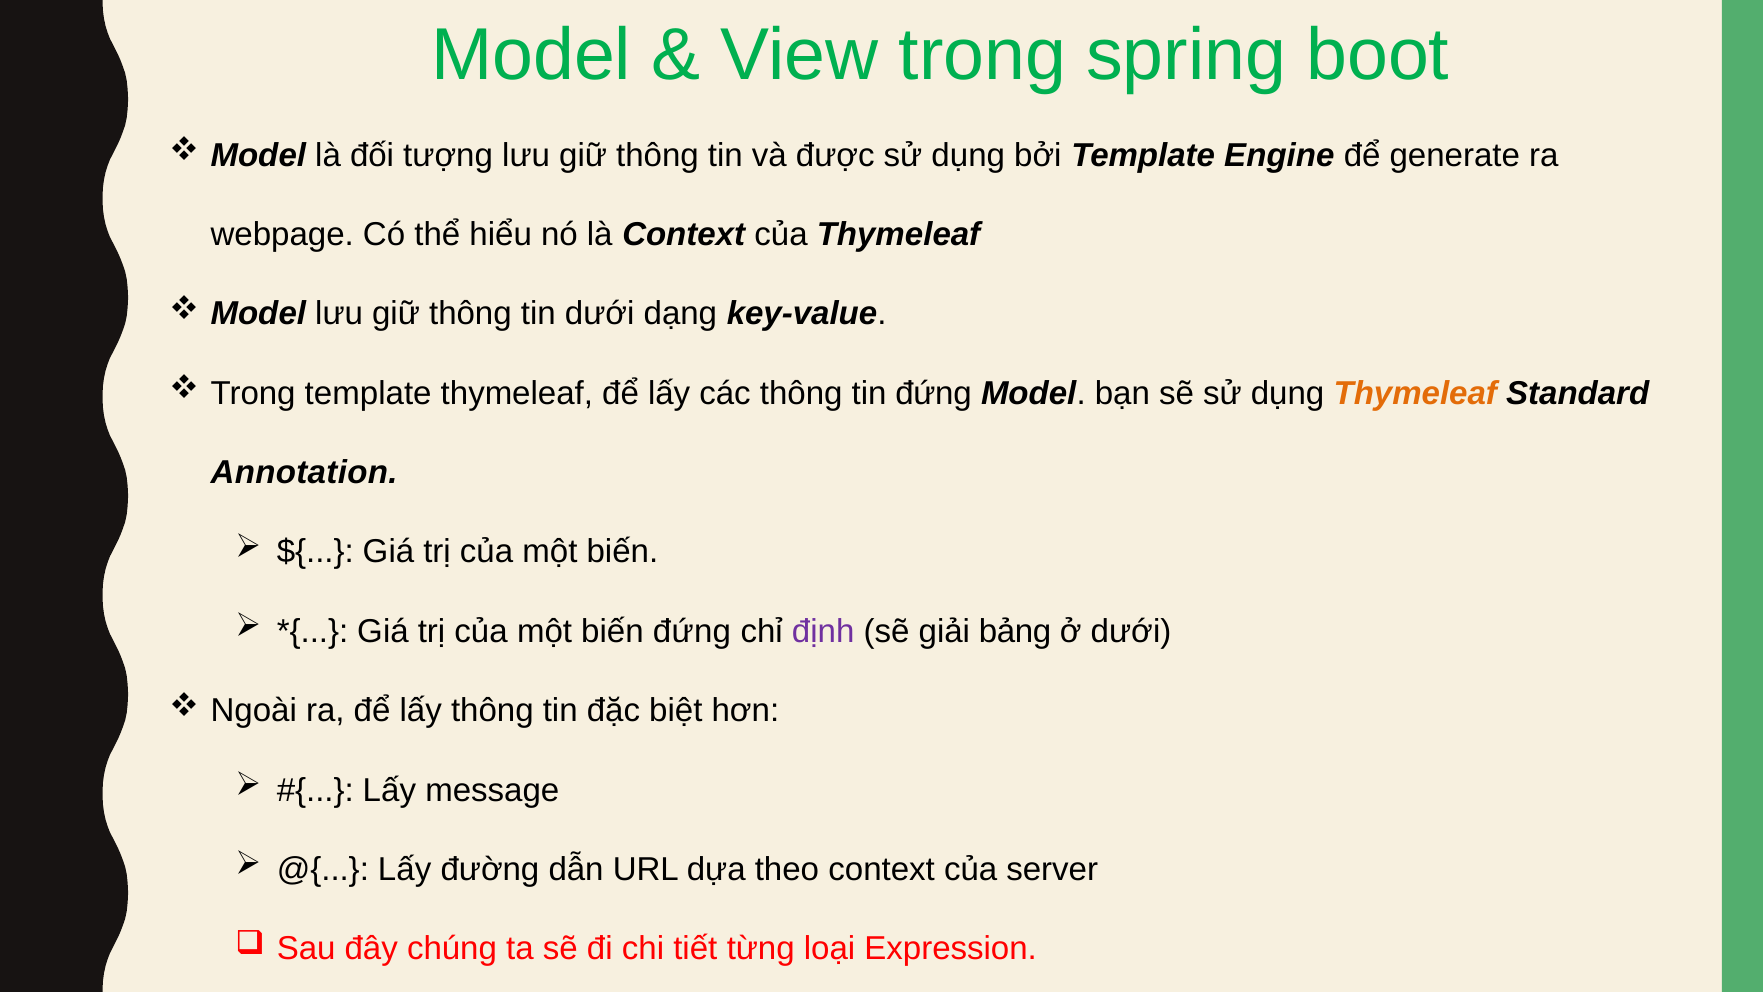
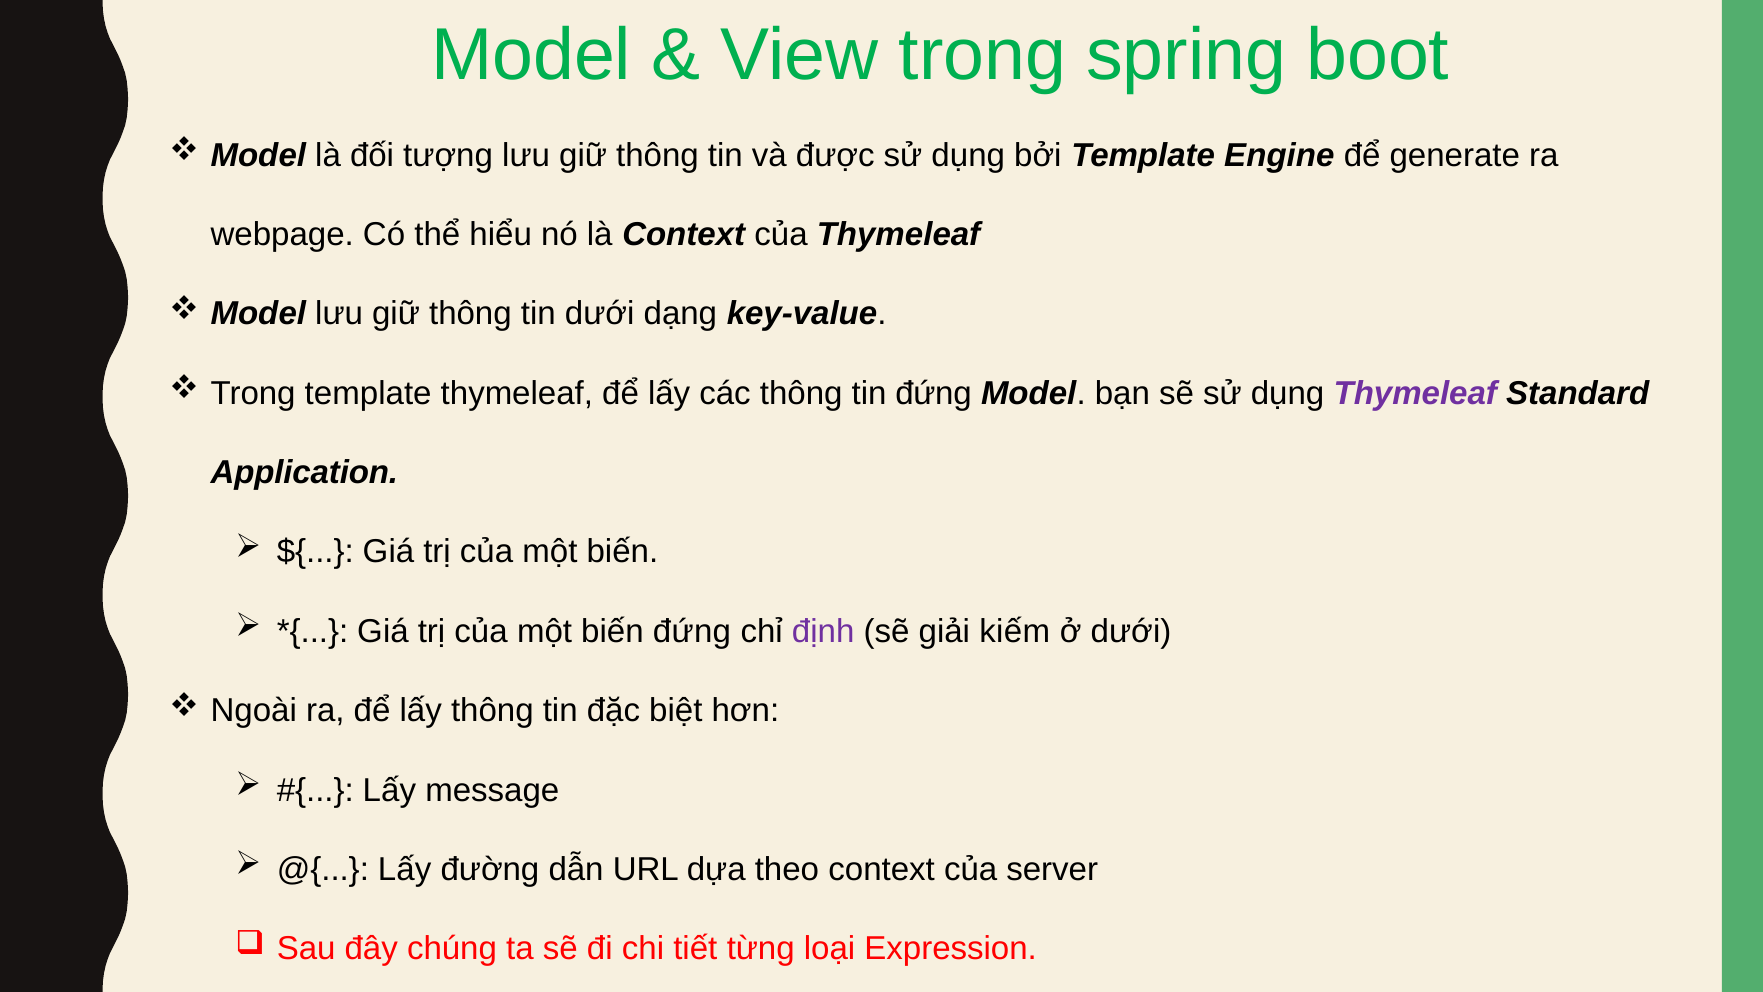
Thymeleaf colour: orange -> purple (1415, 393)
Annotation: Annotation -> Application (304, 473)
bảng: bảng -> kiếm (1015, 631)
